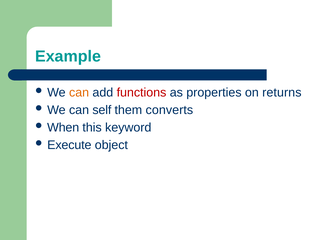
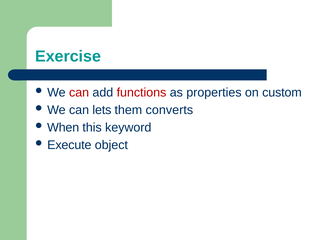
Example: Example -> Exercise (68, 56)
can colour: orange -> red (79, 93)
returns: returns -> custom (282, 93)
self: self -> lets (102, 110)
